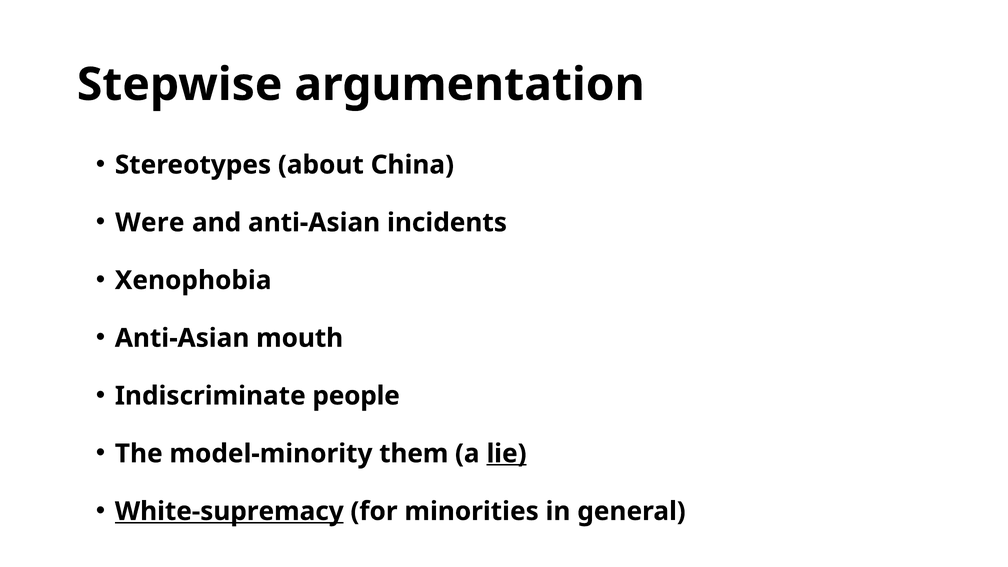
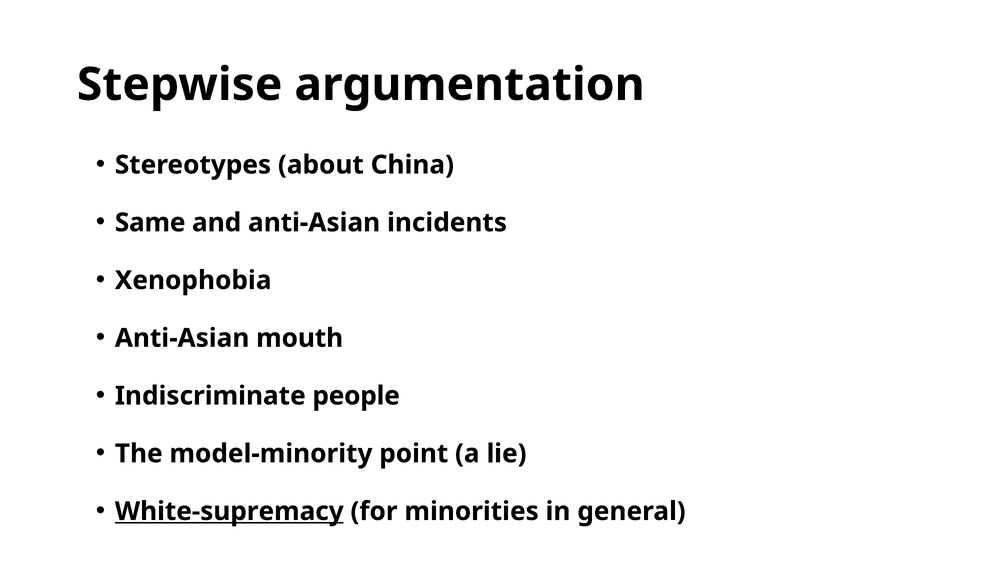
Were: Were -> Same (150, 223)
them: them -> point (414, 454)
lie underline: present -> none (506, 454)
